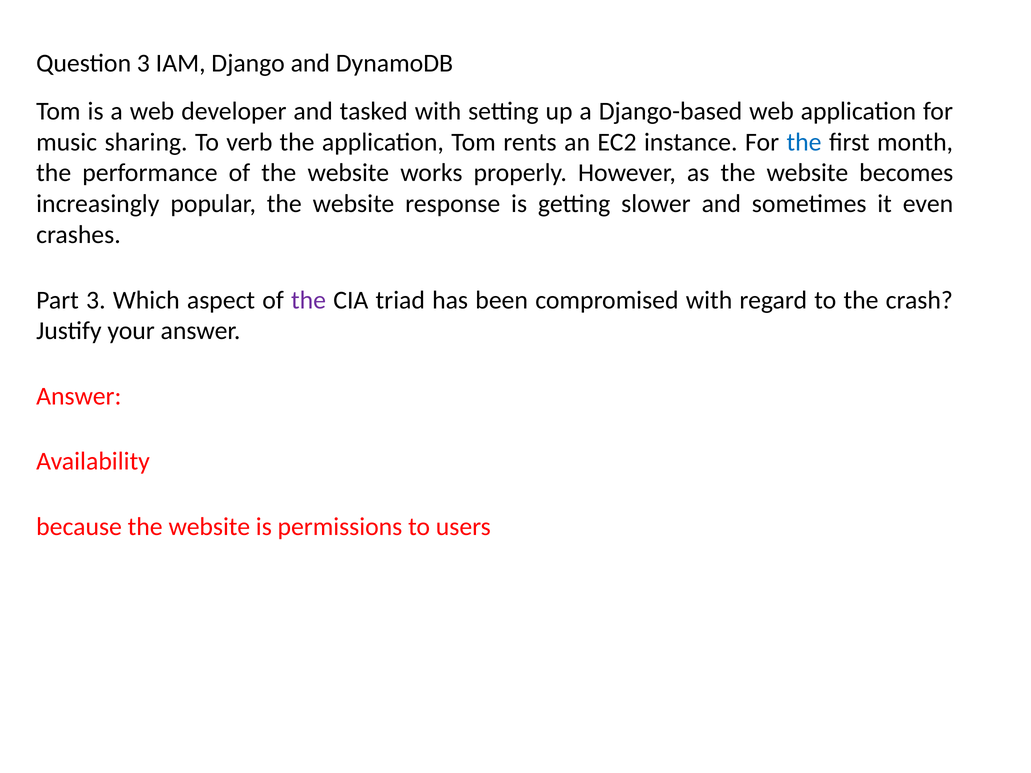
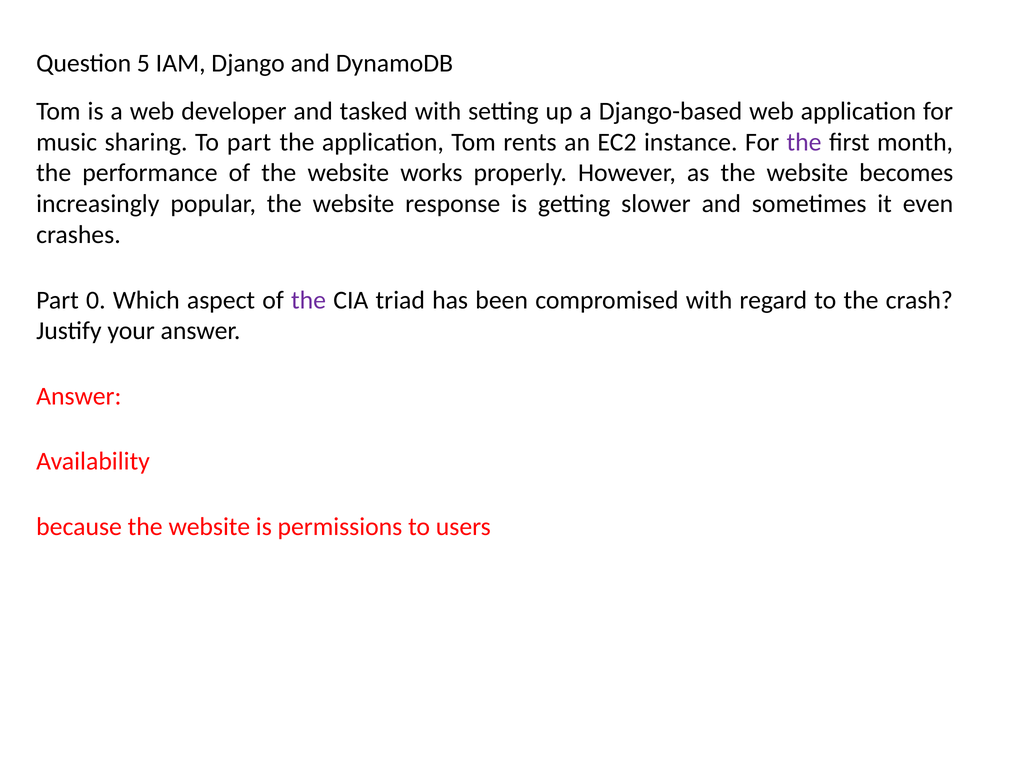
Question 3: 3 -> 5 (143, 63)
To verb: verb -> part (249, 142)
the colour: blue -> purple (804, 142)
Part 3: 3 -> 0 (96, 300)
